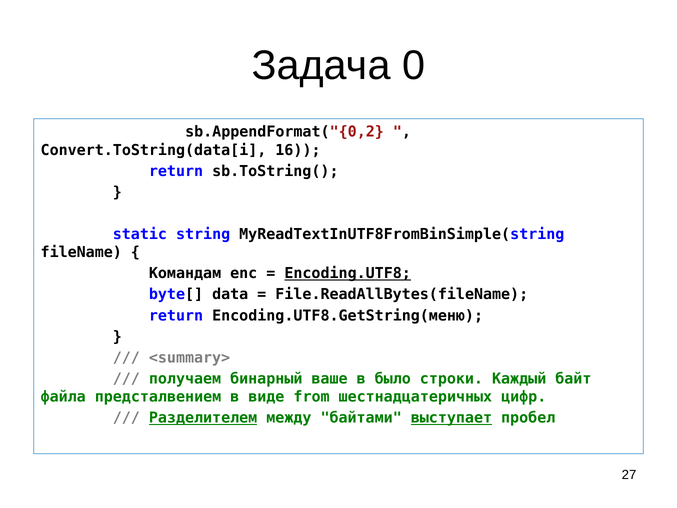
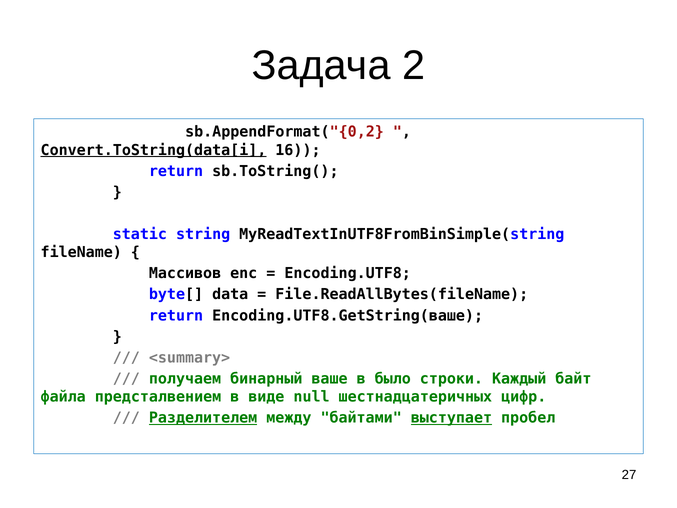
0: 0 -> 2 (414, 66)
Convert.ToString(data[i underline: none -> present (153, 150)
Командам: Командам -> Массивов (185, 273)
Encoding.UTF8 underline: present -> none (348, 273)
Encoding.UTF8.GetString(меню: Encoding.UTF8.GetString(меню -> Encoding.UTF8.GetString(ваше (348, 315)
from: from -> null (312, 397)
